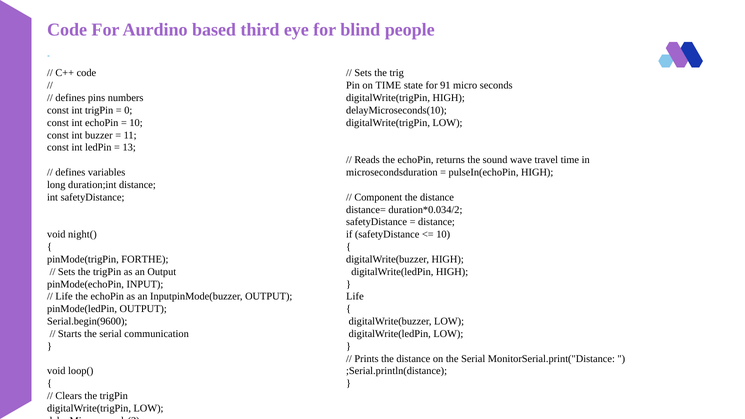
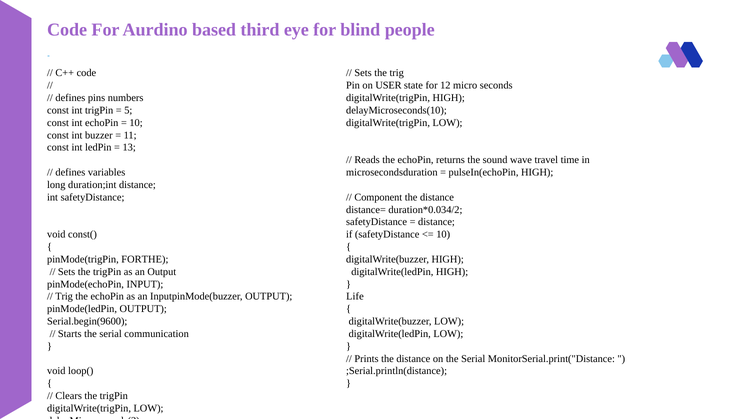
on TIME: TIME -> USER (388, 85)
91: 91 -> 12 (445, 85)
0: 0 -> 5 (128, 110)
night(: night( -> const( (82, 234)
Life: Life -> Trig (64, 297)
